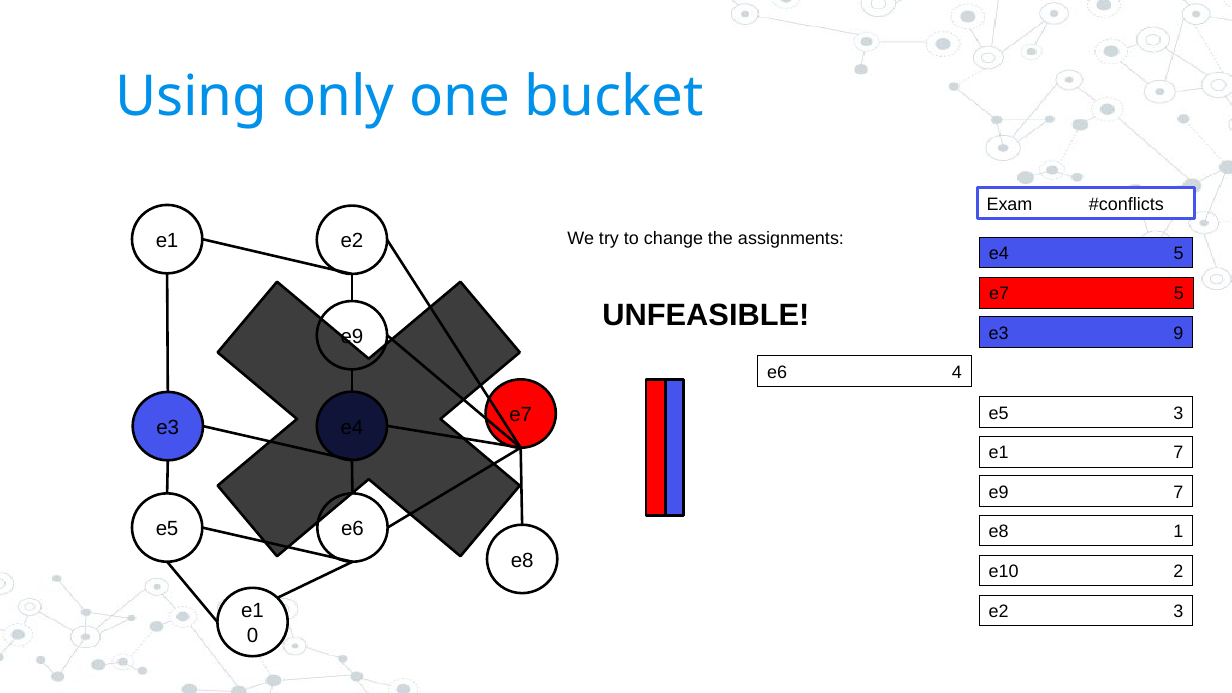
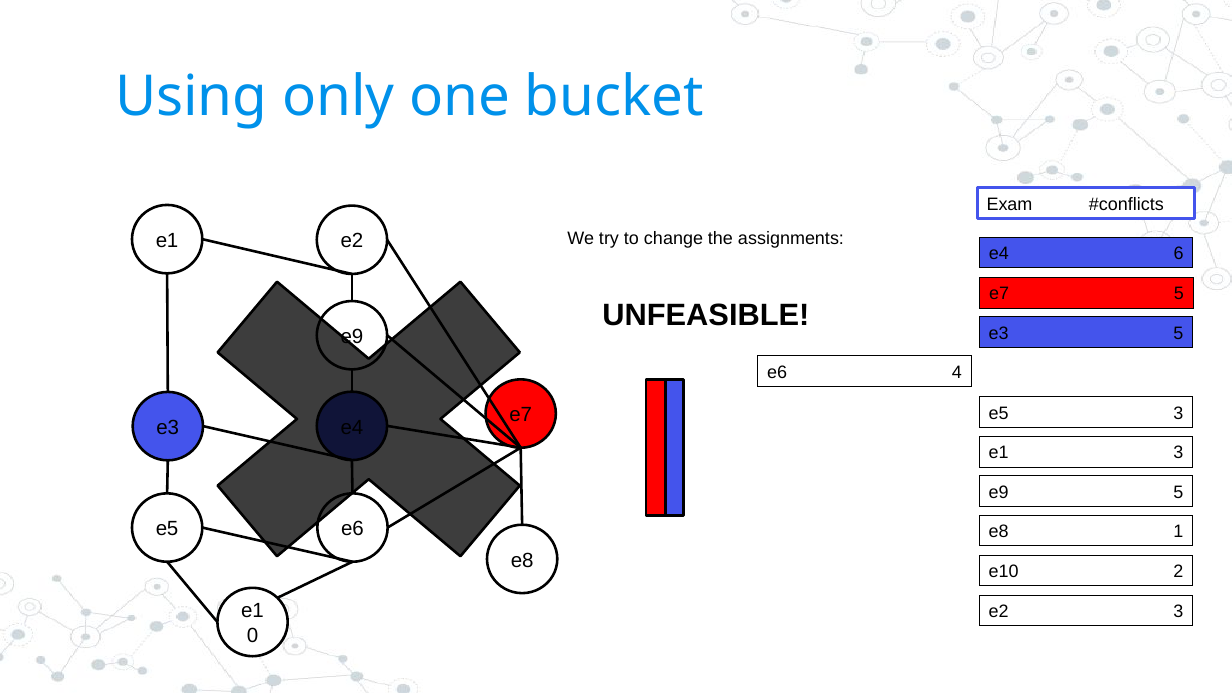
e4 5: 5 -> 6 (1179, 254)
e3 9: 9 -> 5 (1178, 334)
e1 7: 7 -> 3 (1178, 453)
e9 7: 7 -> 5 (1178, 492)
